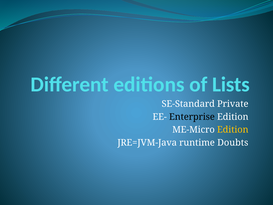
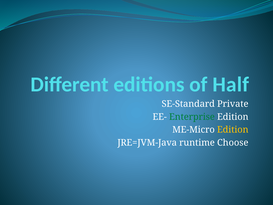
Lists: Lists -> Half (231, 84)
Enterprise colour: black -> green (192, 117)
Doubts: Doubts -> Choose (233, 142)
